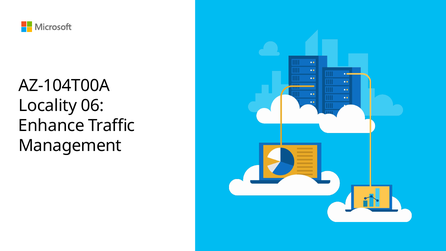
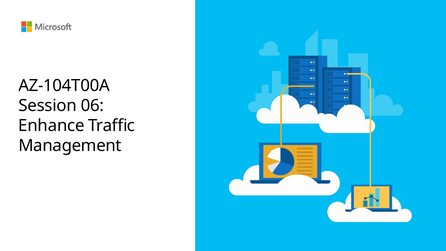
Locality: Locality -> Session (48, 106)
